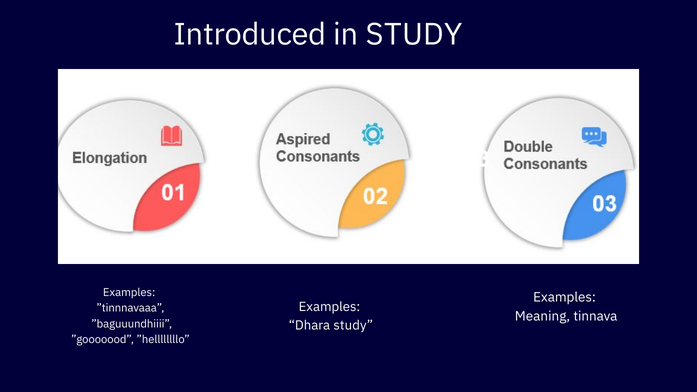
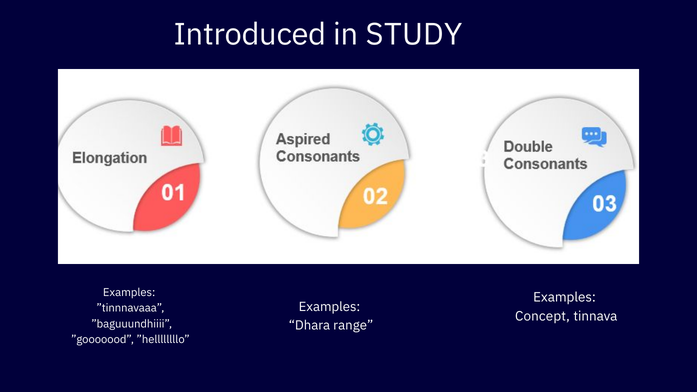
Meaning: Meaning -> Concept (542, 316)
Dhara study: study -> range (353, 325)
